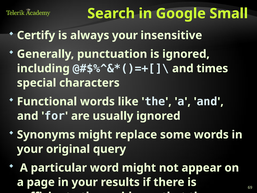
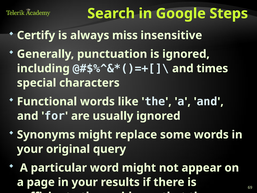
Small: Small -> Steps (229, 13)
always your: your -> miss (125, 35)
